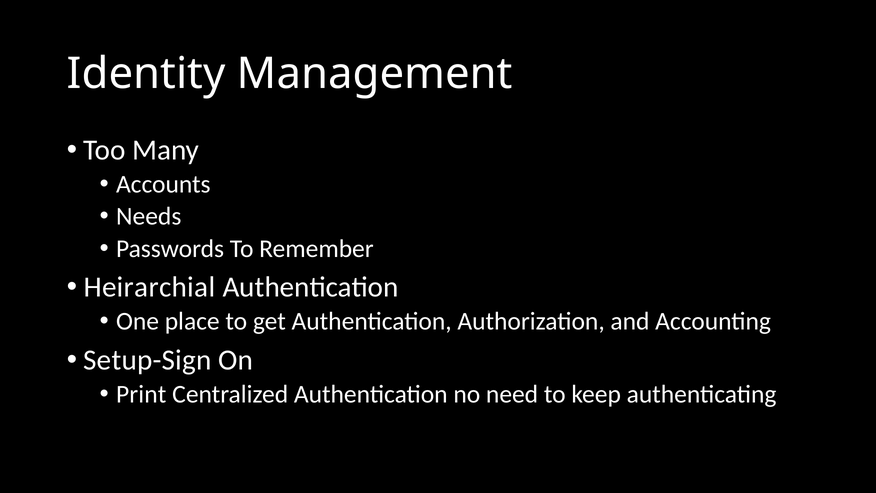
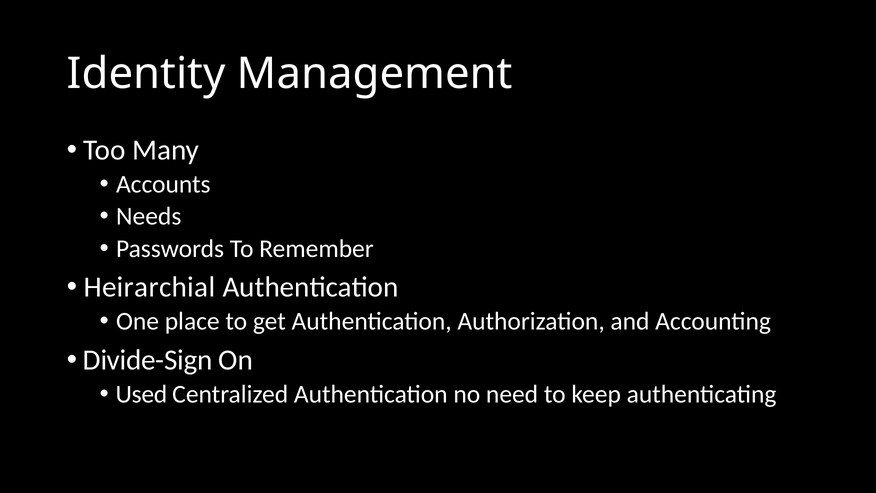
Setup-Sign: Setup-Sign -> Divide-Sign (148, 360)
Print: Print -> Used (141, 394)
